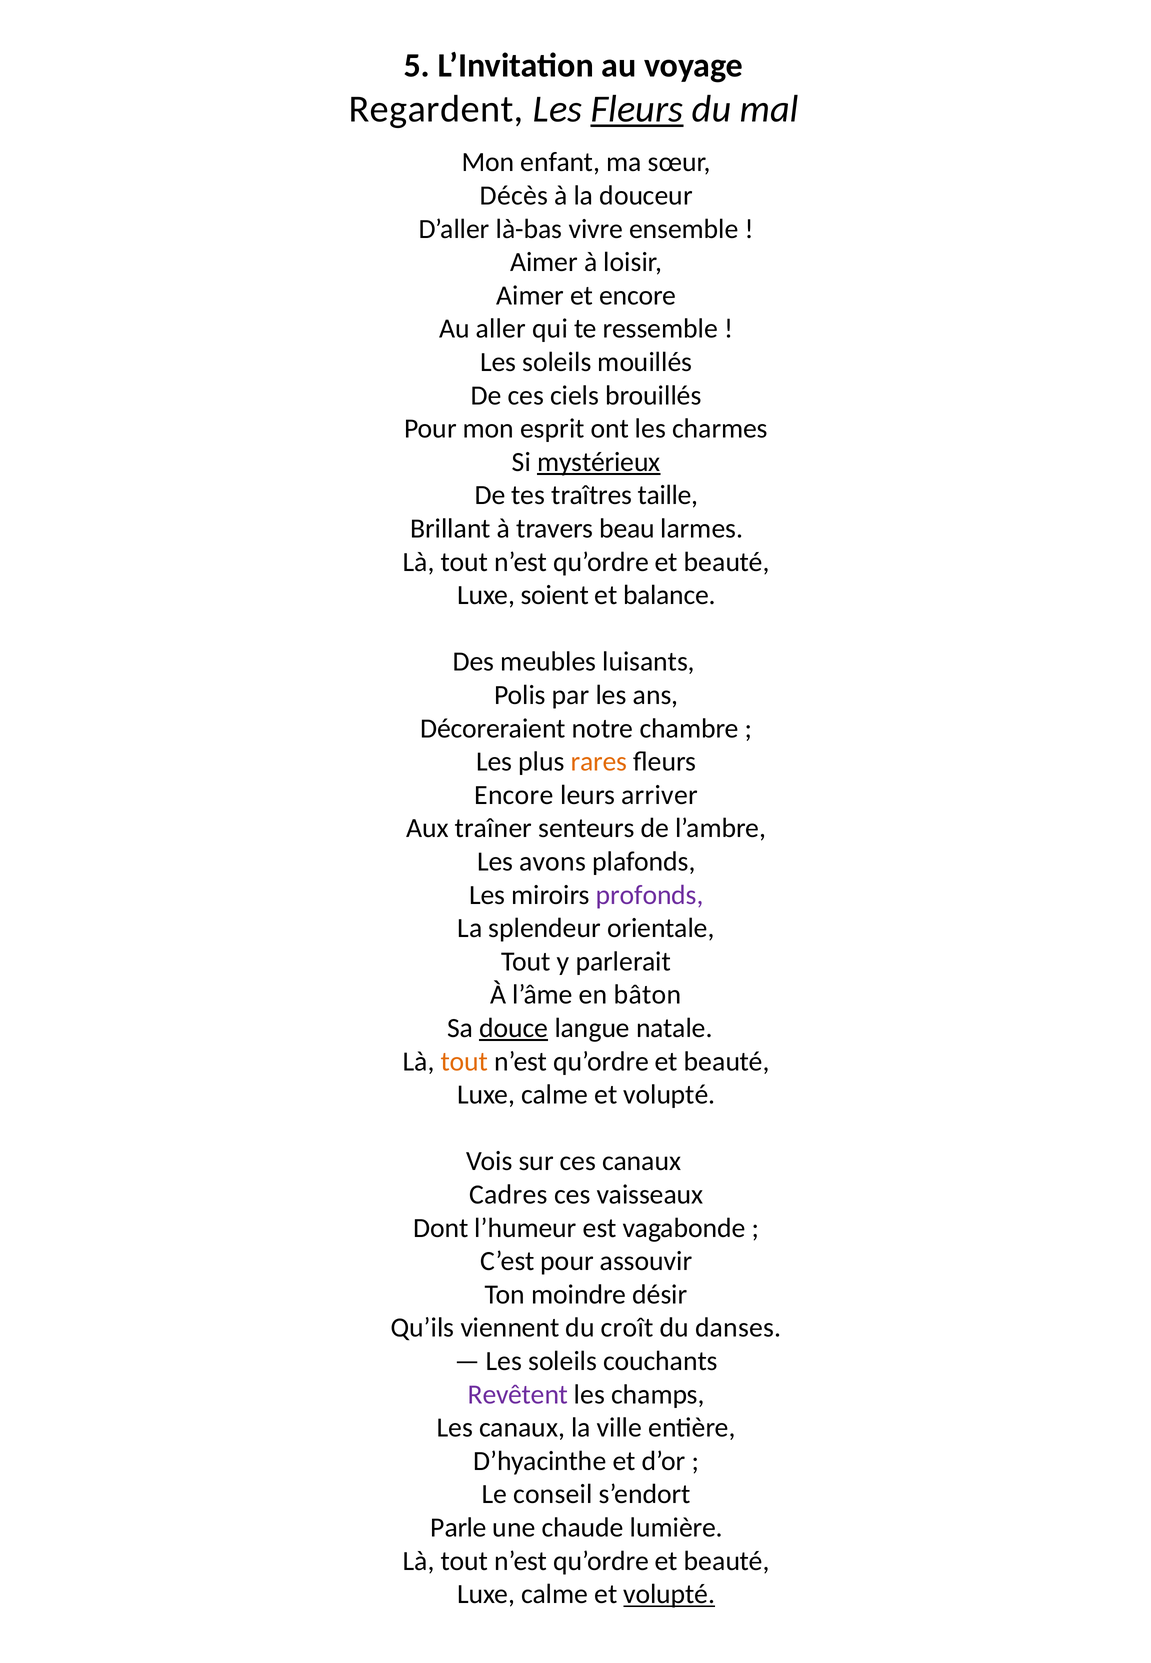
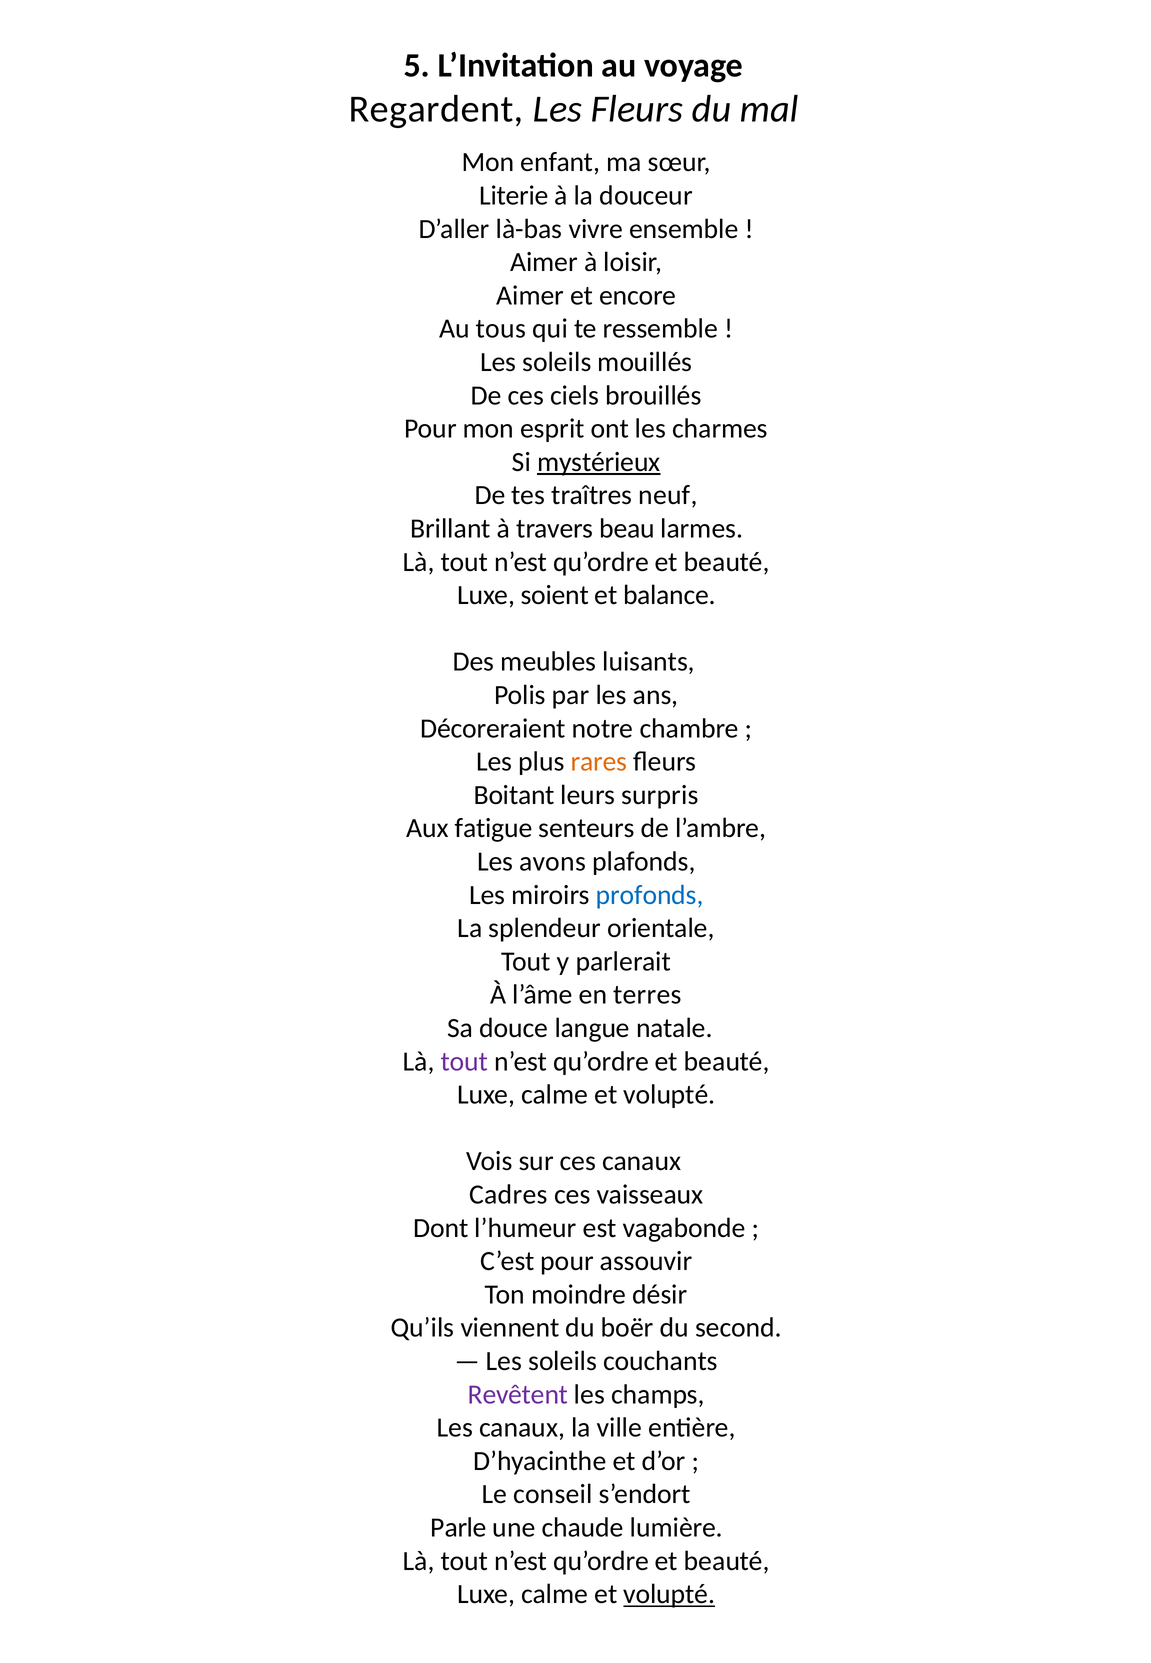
Fleurs underline: present -> none (637, 109)
Décès: Décès -> Literie (514, 196)
aller: aller -> tous (501, 329)
taille: taille -> neuf (668, 495)
Encore: Encore -> Boitant (514, 795)
arriver: arriver -> surpris (660, 795)
traîner: traîner -> fatigue (494, 828)
profonds colour: purple -> blue (650, 895)
bâton: bâton -> terres (647, 995)
douce underline: present -> none (514, 1028)
tout colour: orange -> purple (464, 1061)
croît: croît -> boër (627, 1327)
danses: danses -> second (738, 1327)
